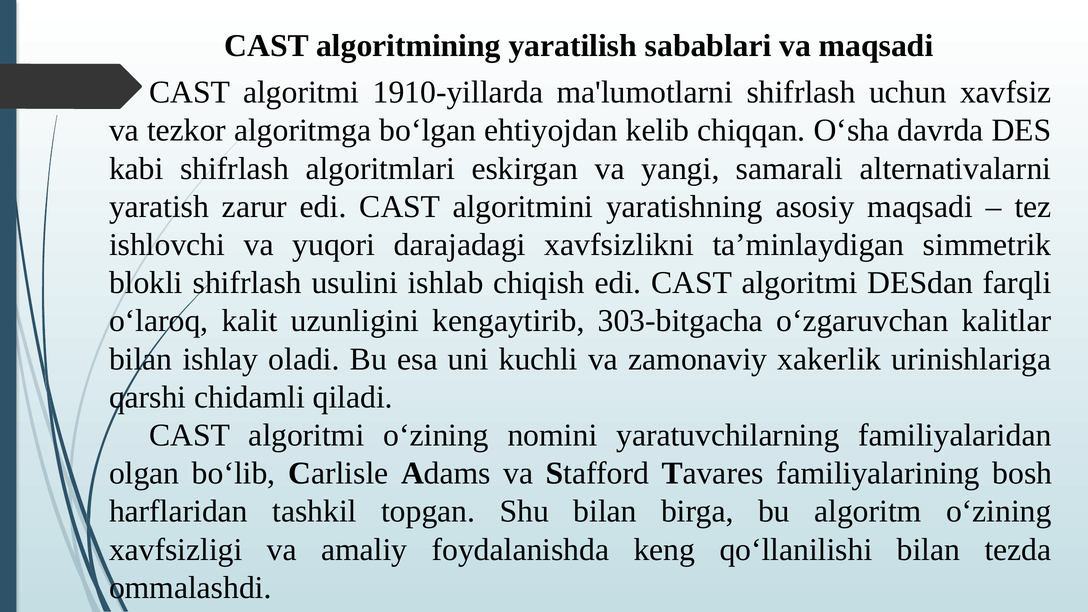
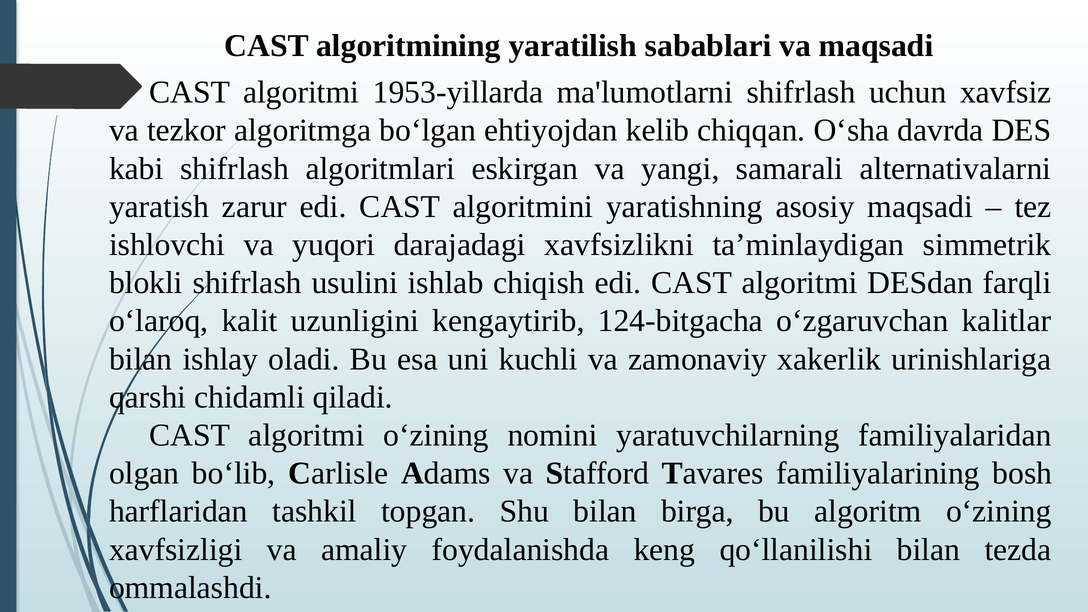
1910-yillarda: 1910-yillarda -> 1953-yillarda (458, 92)
303-bitgacha: 303-bitgacha -> 124-bitgacha (680, 321)
